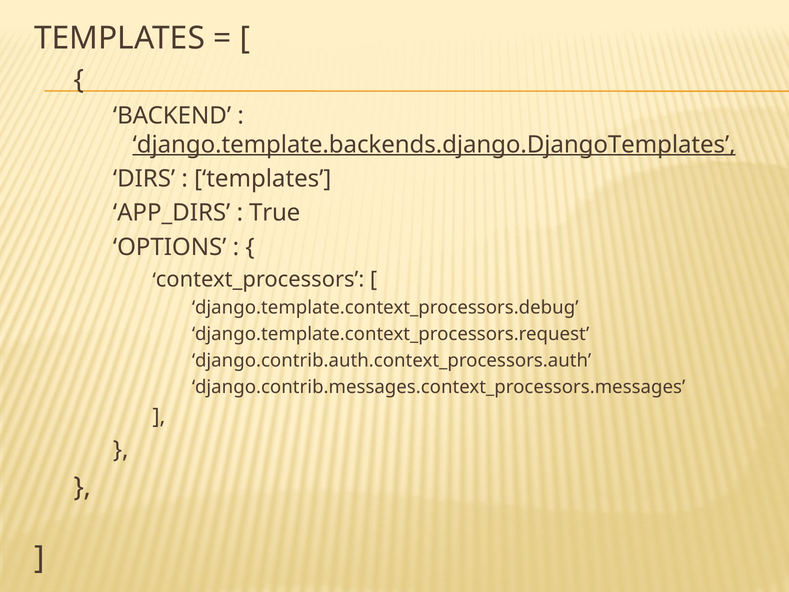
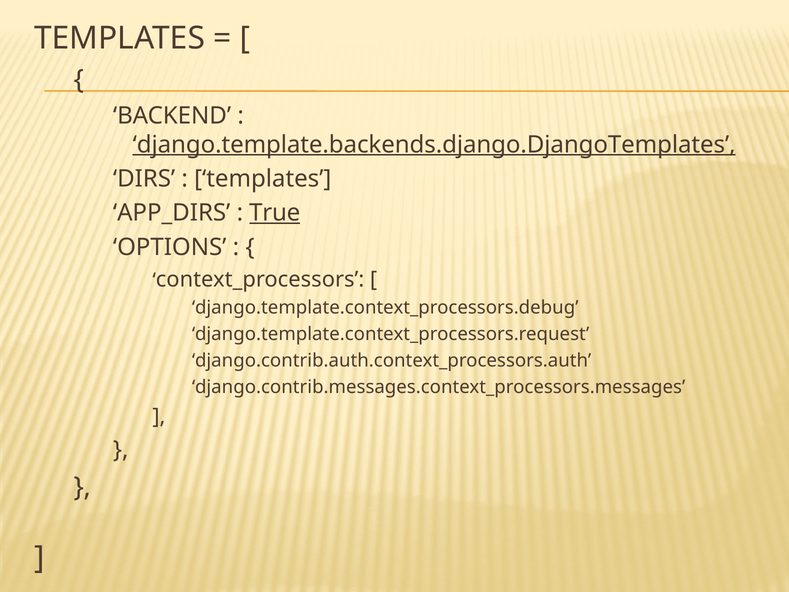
True underline: none -> present (275, 213)
